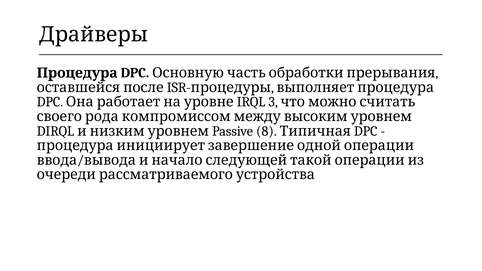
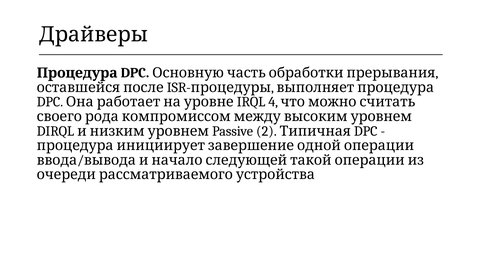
3: 3 -> 4 (273, 102)
8: 8 -> 2 (266, 131)
